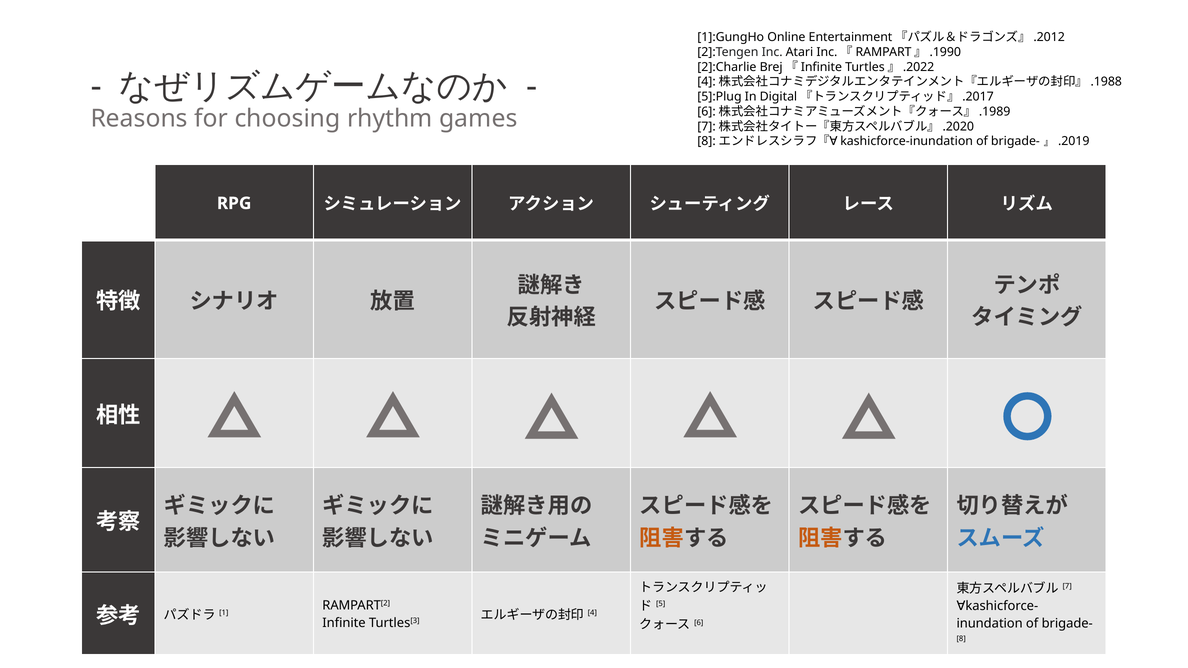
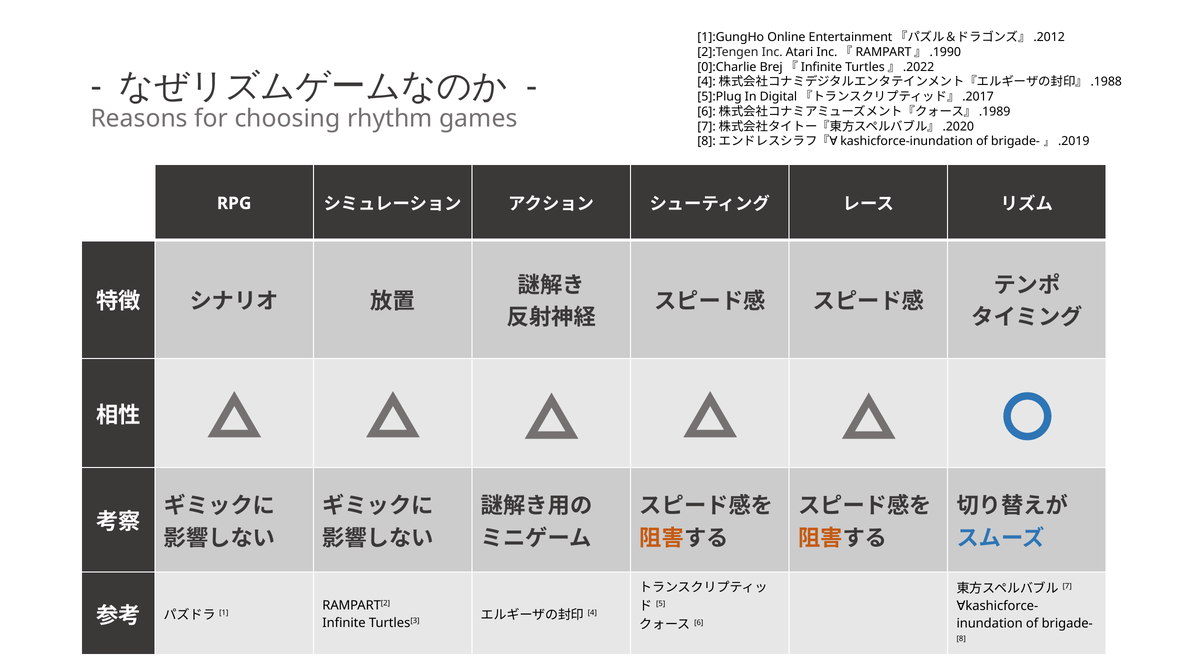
2]:Charlie: 2]:Charlie -> 0]:Charlie (727, 67)
